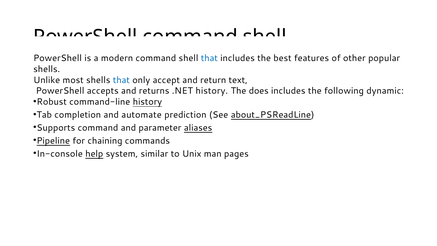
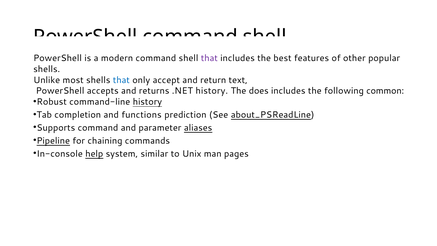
that colour: blue -> purple (209, 58)
dynamic: dynamic -> common (385, 91)
automate: automate -> functions (142, 115)
